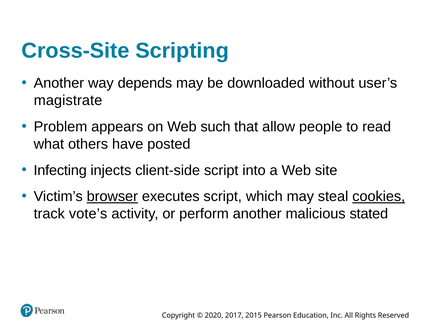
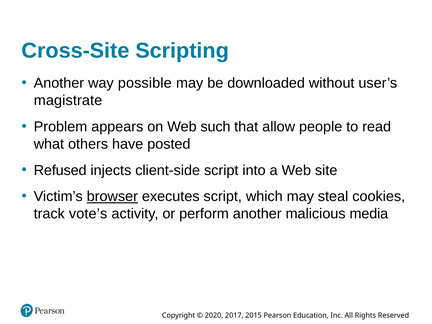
depends: depends -> possible (145, 83)
Infecting: Infecting -> Refused (60, 170)
cookies underline: present -> none (379, 197)
stated: stated -> media (369, 214)
